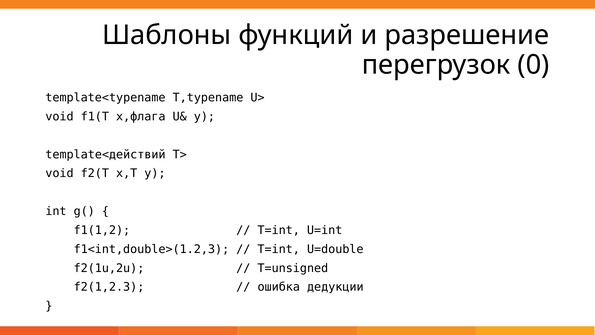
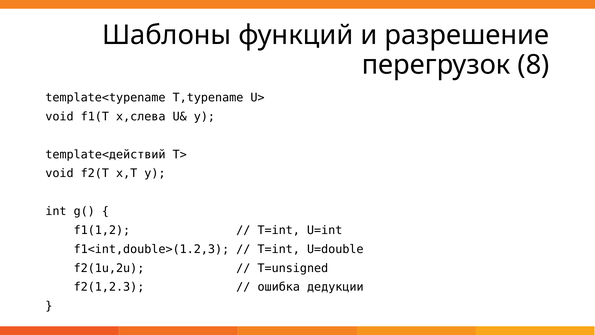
0: 0 -> 8 (533, 65)
x,флага: x,флага -> x,слева (141, 117)
